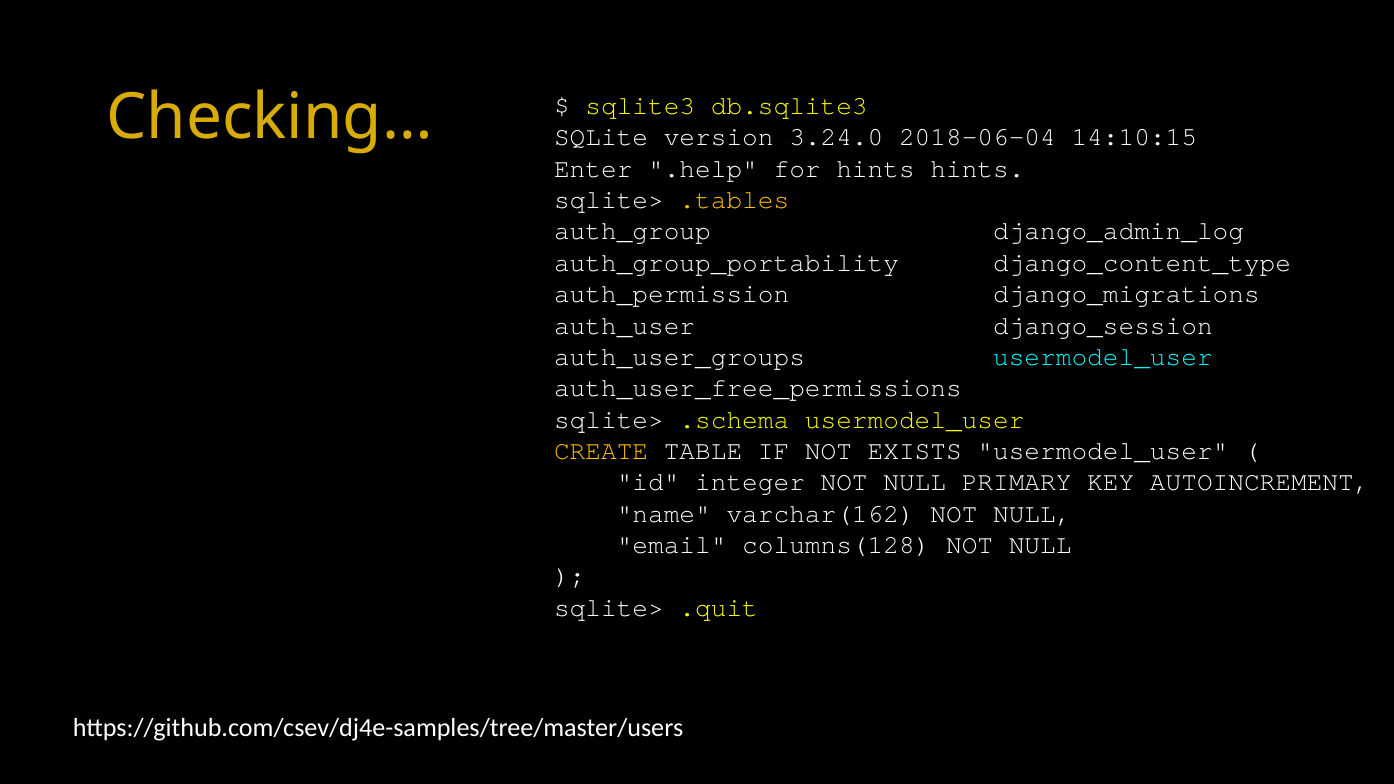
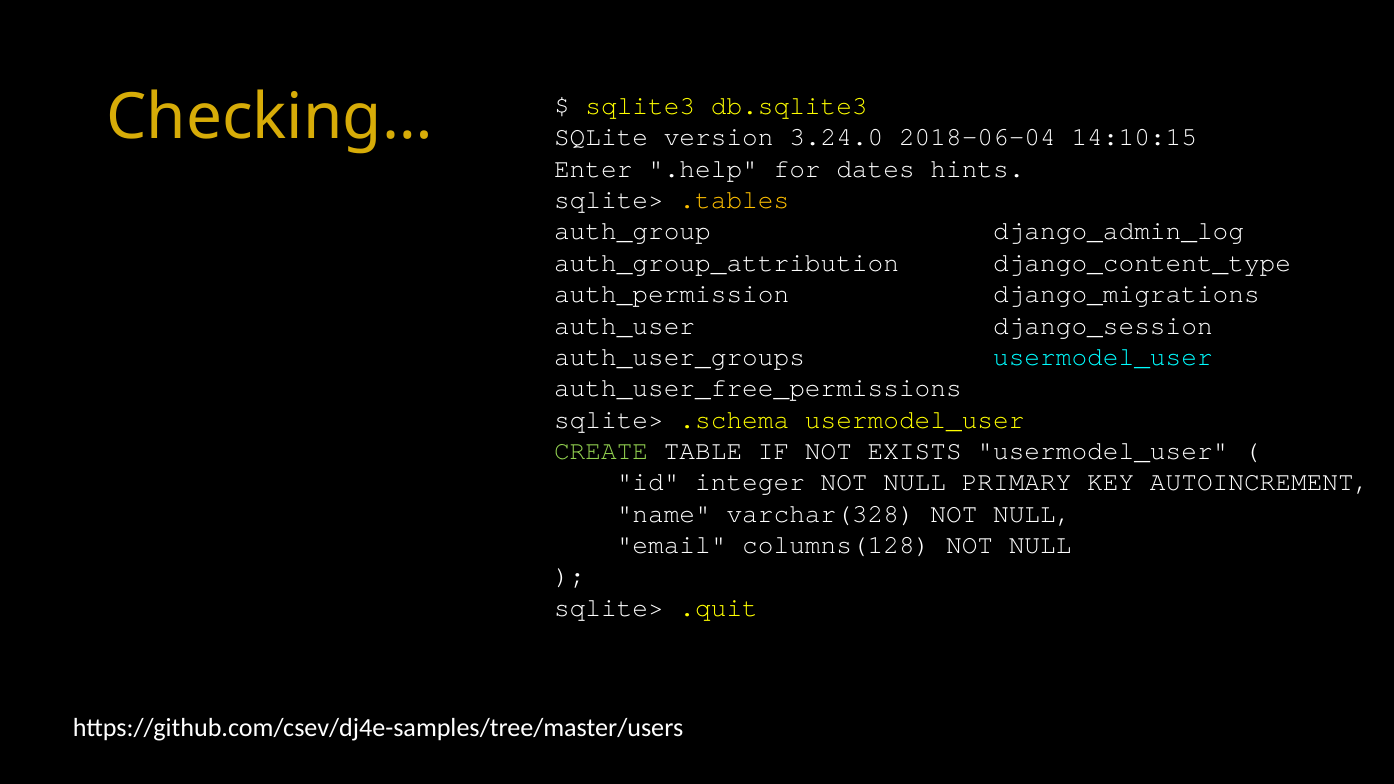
for hints: hints -> dates (876, 169)
auth_group_portability: auth_group_portability -> auth_group_attribution (727, 263)
CREATE colour: yellow -> light green (601, 451)
varchar(162: varchar(162 -> varchar(328 (821, 514)
